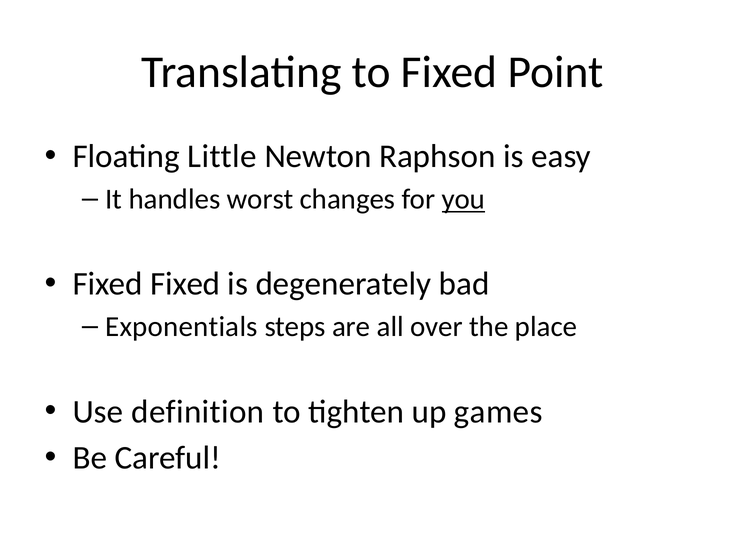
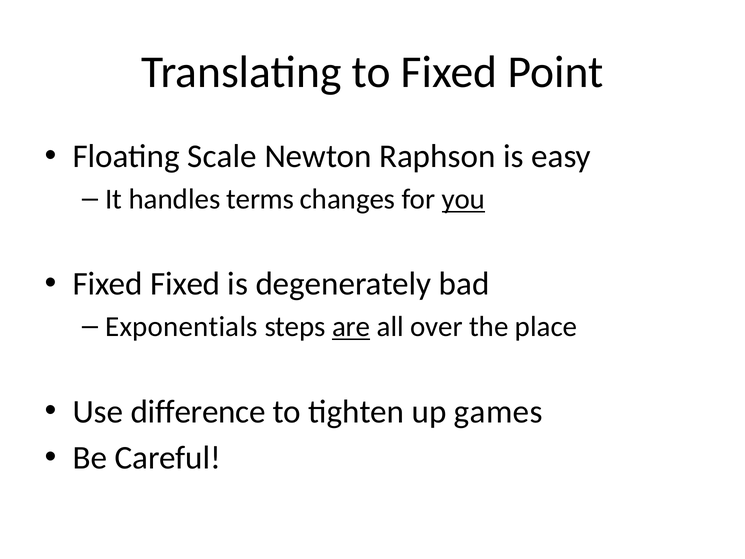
Little: Little -> Scale (222, 156)
worst: worst -> terms (260, 199)
are underline: none -> present (351, 327)
definition: definition -> difference (198, 411)
